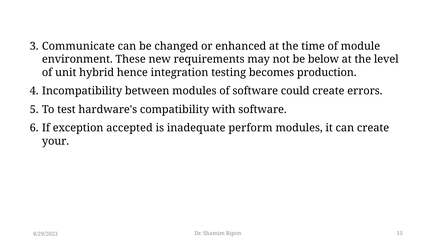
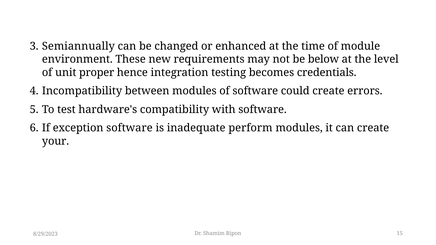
Communicate: Communicate -> Semiannually (78, 46)
hybrid: hybrid -> proper (97, 73)
production: production -> credentials (327, 73)
exception accepted: accepted -> software (129, 128)
